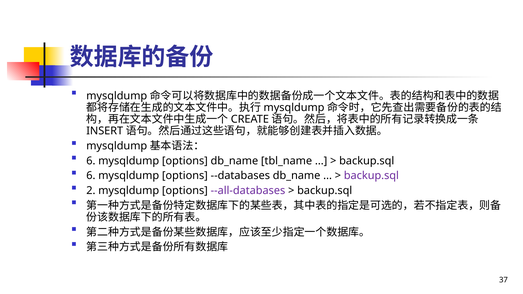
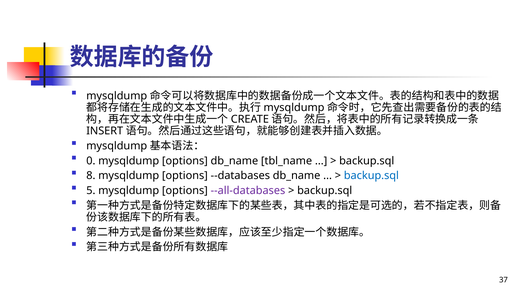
6: 6 -> 0 (91, 161)
6: 6 -> 8 (91, 176)
backup.sql colour: purple -> blue (371, 176)
2: 2 -> 5 (91, 191)
